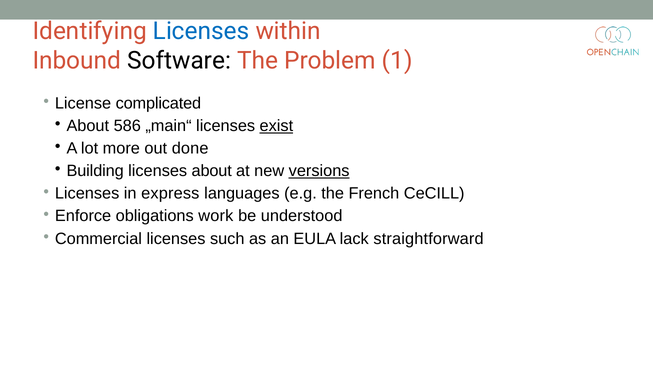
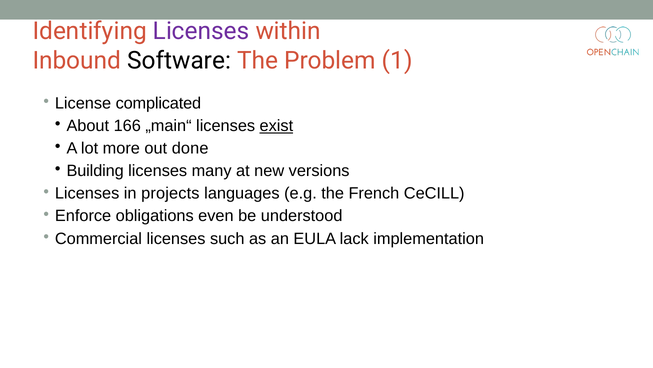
Licenses colour: blue -> purple (201, 31)
586: 586 -> 166 (127, 126)
licenses about: about -> many (212, 171)
versions underline: present -> none (319, 171)
express: express -> projects (170, 193)
work: work -> even (216, 216)
straightforward: straightforward -> implementation (429, 238)
